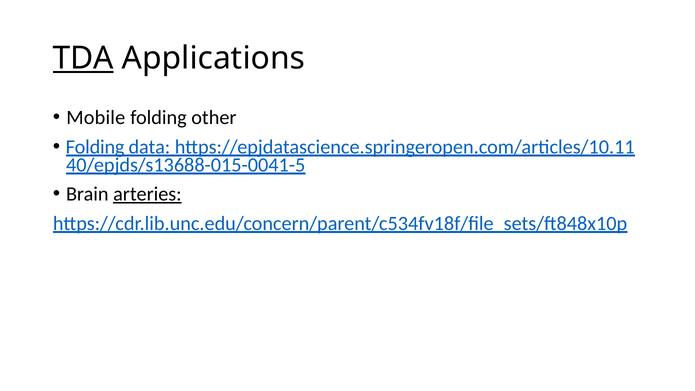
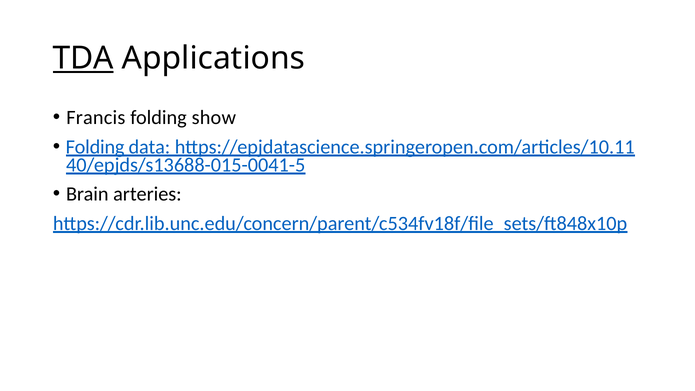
Mobile: Mobile -> Francis (96, 118)
other: other -> show (214, 118)
arteries underline: present -> none (147, 194)
